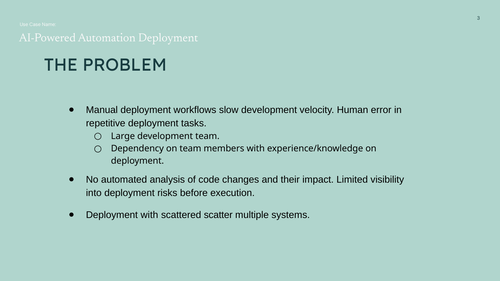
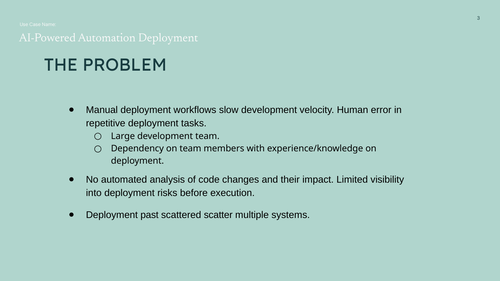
Deployment with: with -> past (150, 215)
